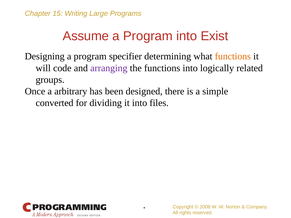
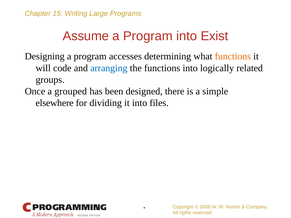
specifier: specifier -> accesses (125, 56)
arranging colour: purple -> blue (109, 68)
arbitrary: arbitrary -> grouped (71, 91)
converted: converted -> elsewhere (55, 103)
